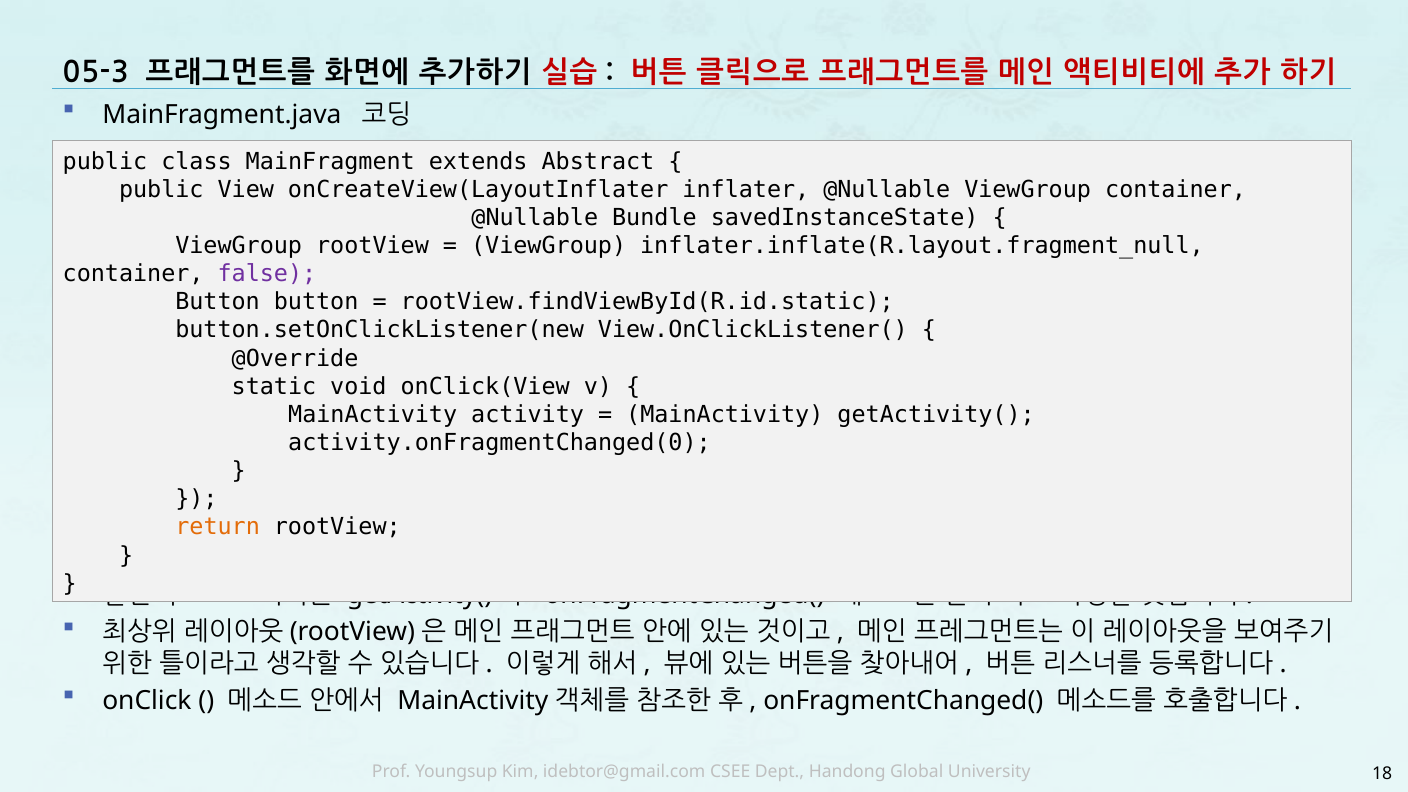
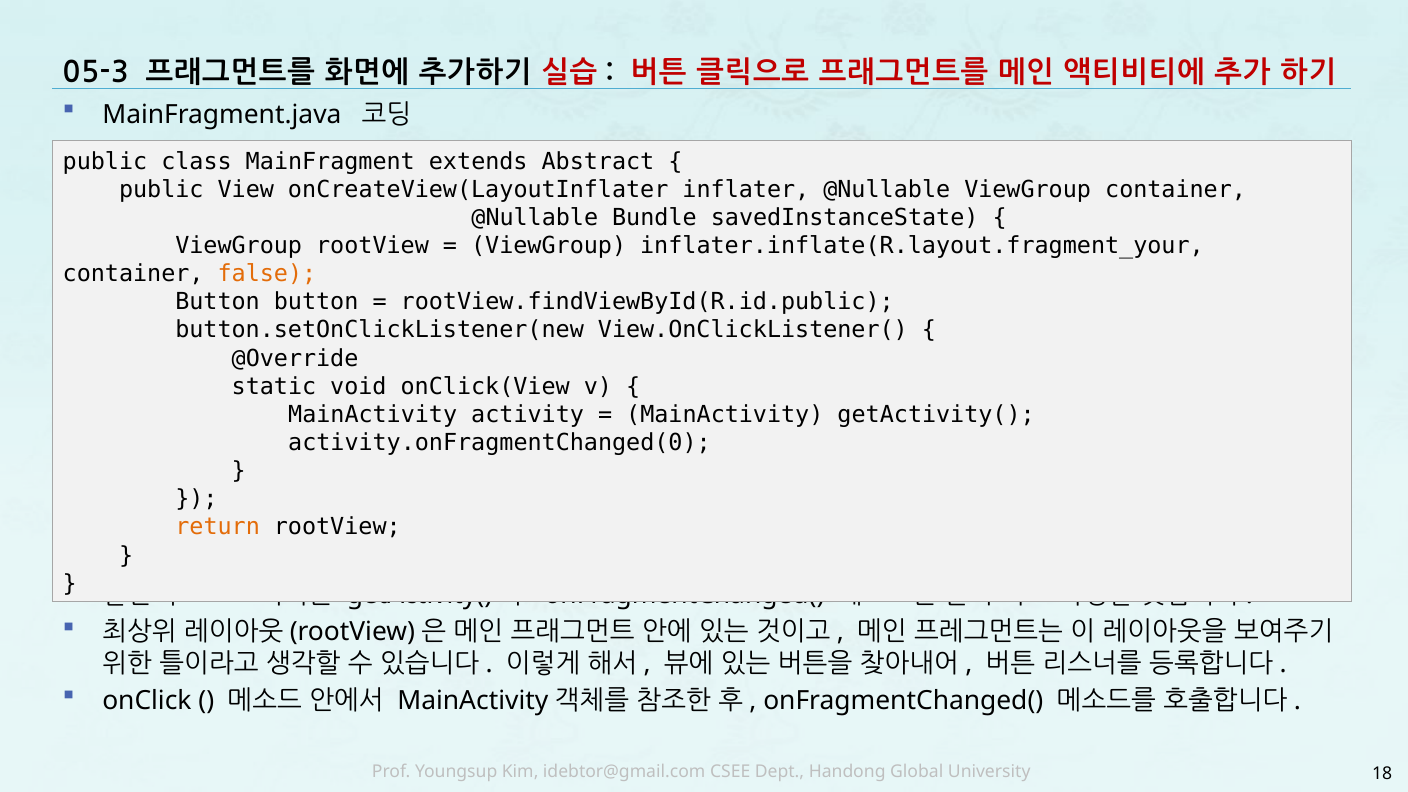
inflater.inflate(R.layout.fragment_null: inflater.inflate(R.layout.fragment_null -> inflater.inflate(R.layout.fragment_your (922, 246)
false colour: purple -> orange (267, 274)
rootView.findViewById(R.id.static: rootView.findViewById(R.id.static -> rootView.findViewById(R.id.public (647, 302)
